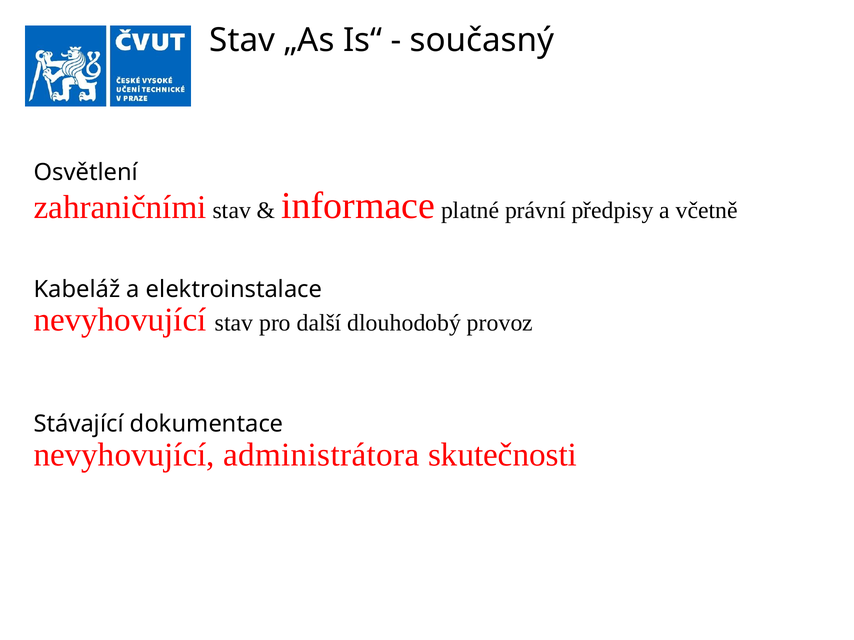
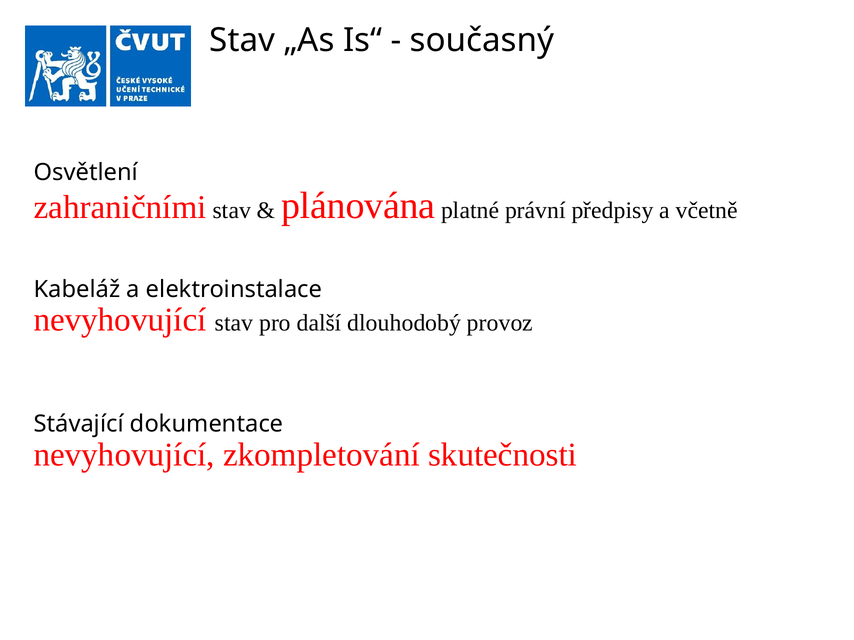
informace: informace -> plánována (358, 206)
administrátora: administrátora -> zkompletování (321, 455)
